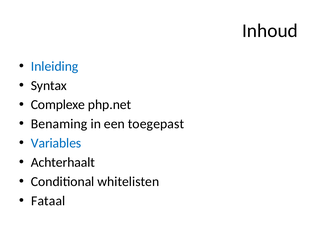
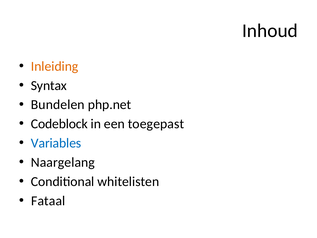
Inleiding colour: blue -> orange (55, 66)
Complexe: Complexe -> Bundelen (58, 105)
Benaming: Benaming -> Codeblock (59, 124)
Achterhaalt: Achterhaalt -> Naargelang (63, 162)
